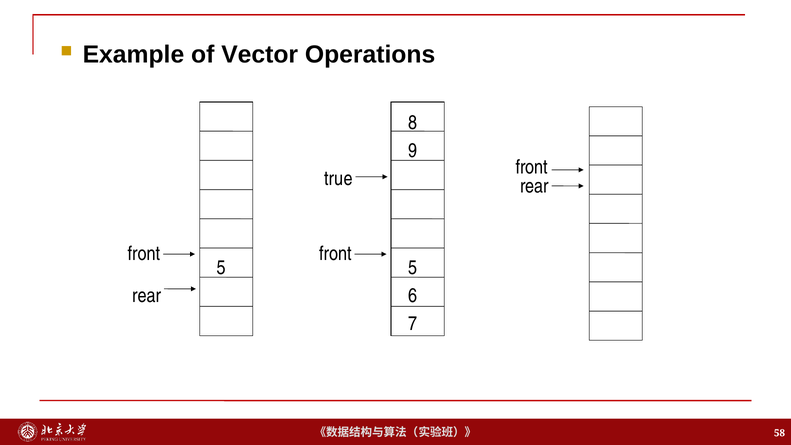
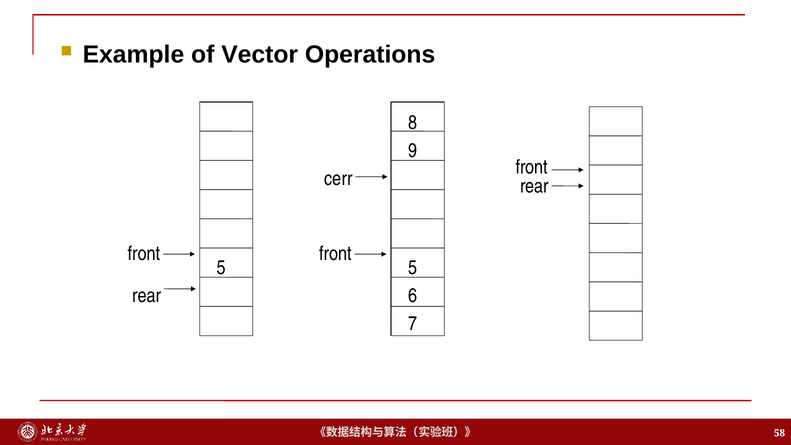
true: true -> cerr (338, 179)
